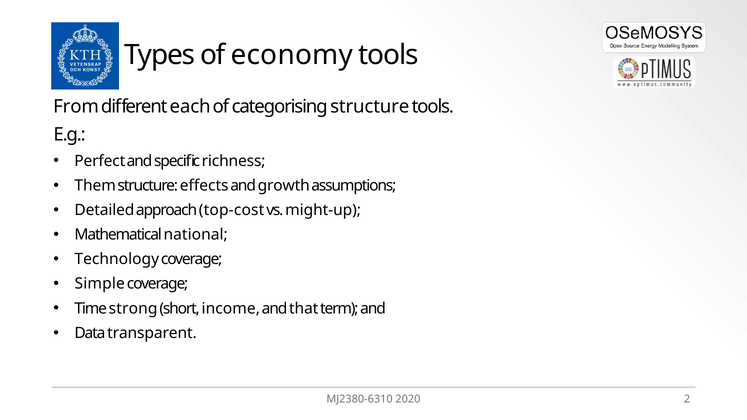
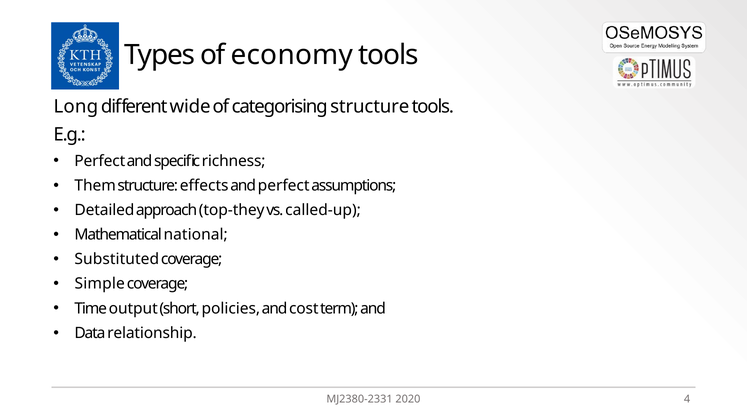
From: From -> Long (76, 107)
each: each -> wide (190, 107)
and growth: growth -> perfect (284, 186)
top-cost: top-cost -> top-they (232, 210)
might-up: might-up -> called-up (323, 210)
Technology: Technology -> Substituted (117, 259)
strong: strong -> output (133, 309)
income: income -> policies (231, 309)
that: that -> cost (304, 309)
transparent: transparent -> relationship (152, 333)
MJ2380-6310: MJ2380-6310 -> MJ2380-2331 (360, 400)
2: 2 -> 4 (687, 400)
